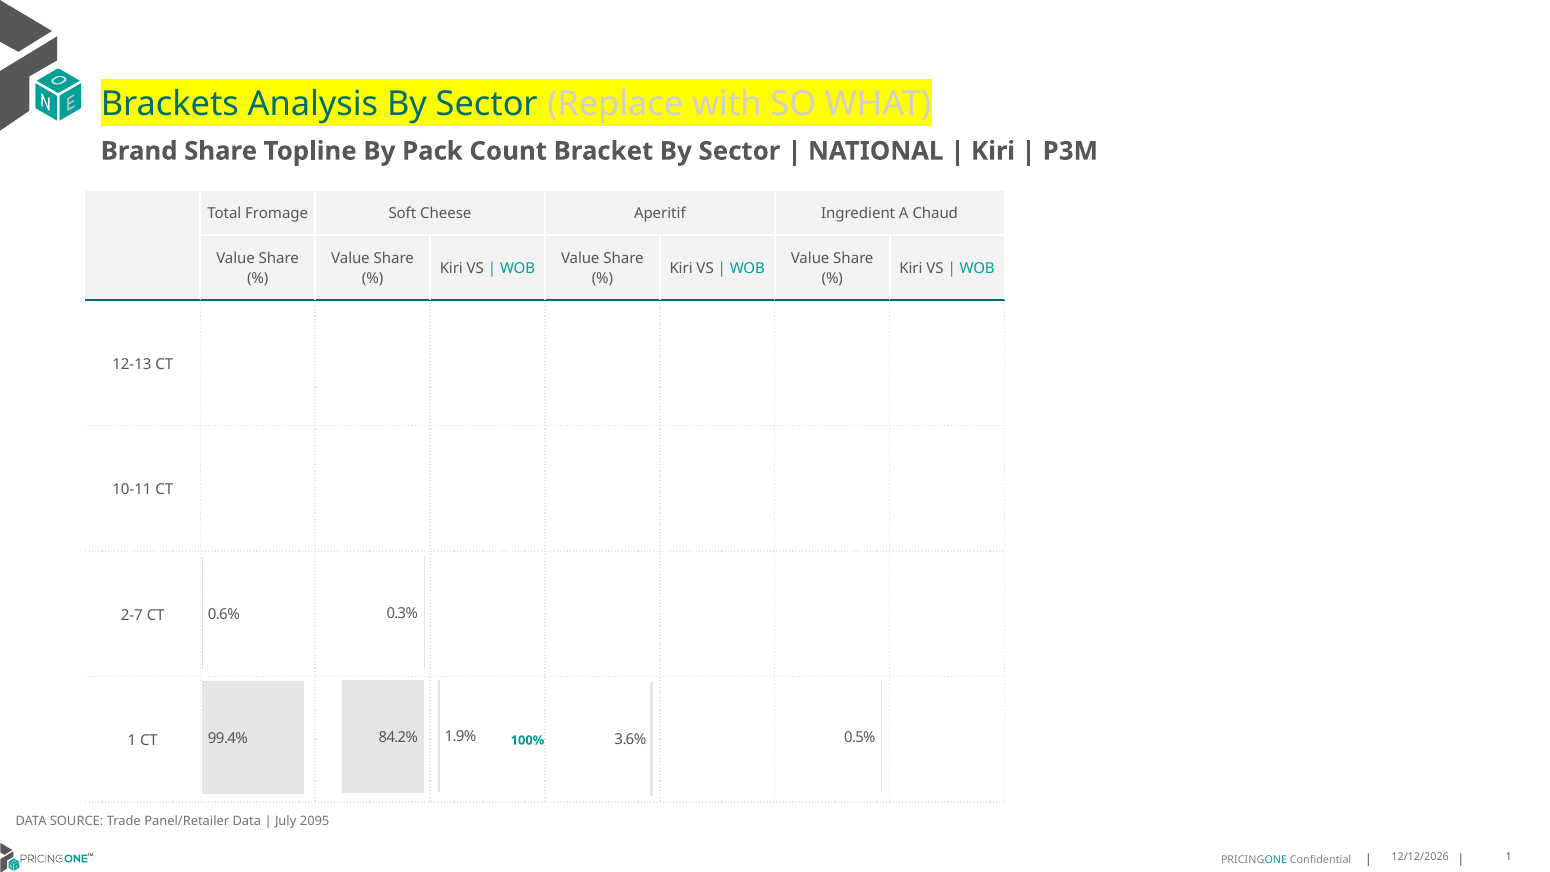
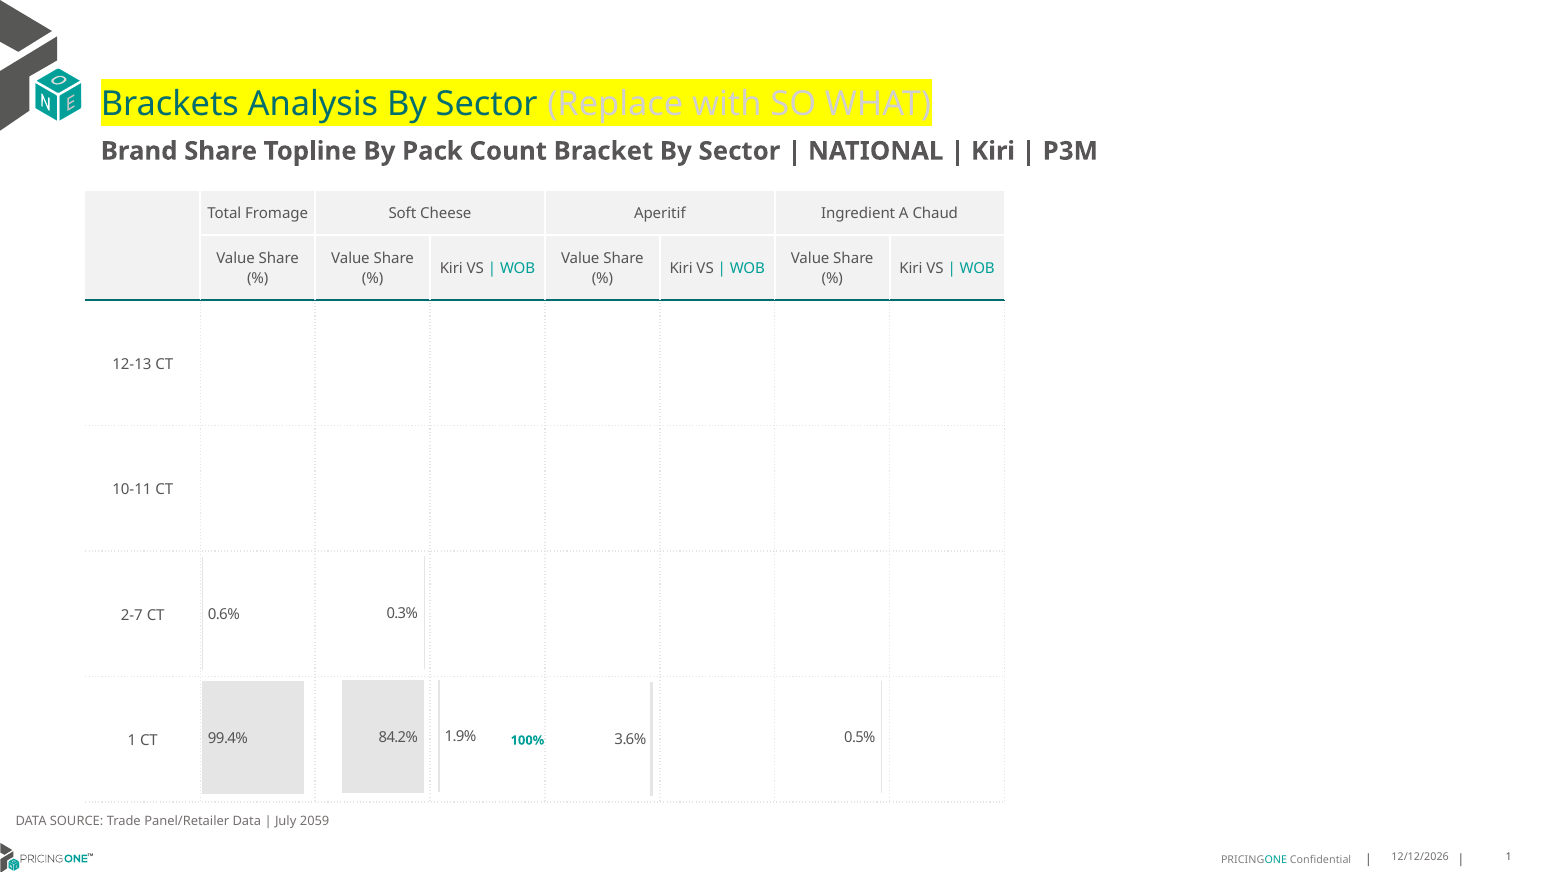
2095: 2095 -> 2059 (315, 821)
